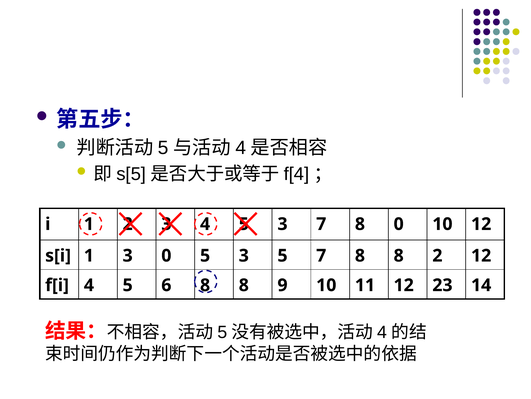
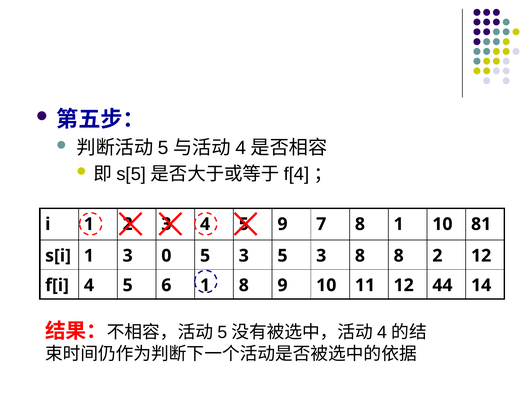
3: 3 -> 9 (283, 224)
8 0: 0 -> 1 (399, 224)
10 12: 12 -> 81 (481, 224)
3 5 7: 7 -> 3 (321, 255)
6 8: 8 -> 1 (205, 285)
23: 23 -> 44 (442, 285)
